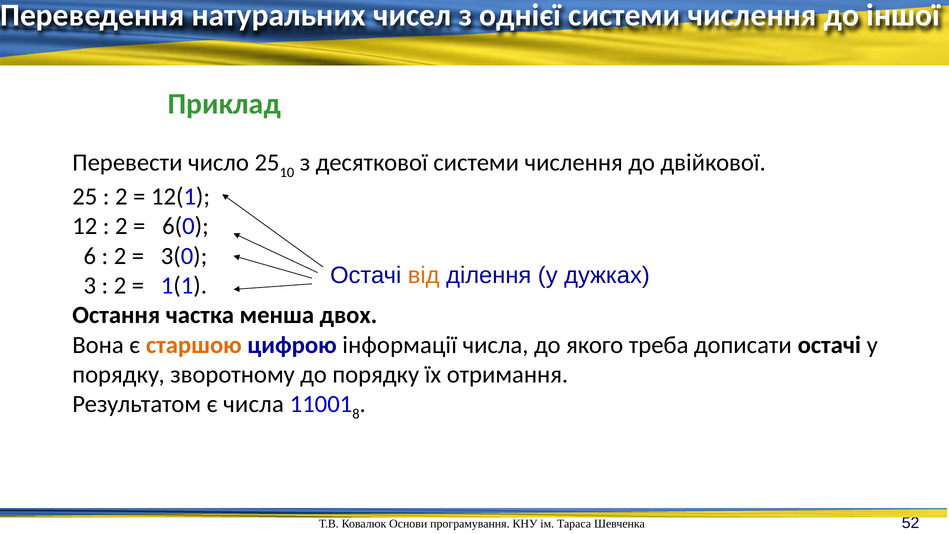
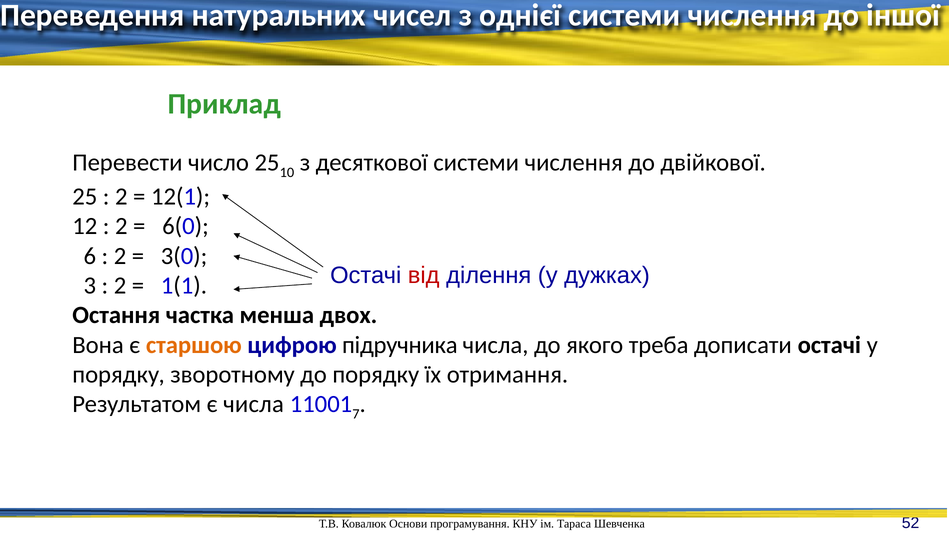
від colour: orange -> red (424, 275)
інформації: інформації -> підручника (400, 345)
8: 8 -> 7 (356, 414)
